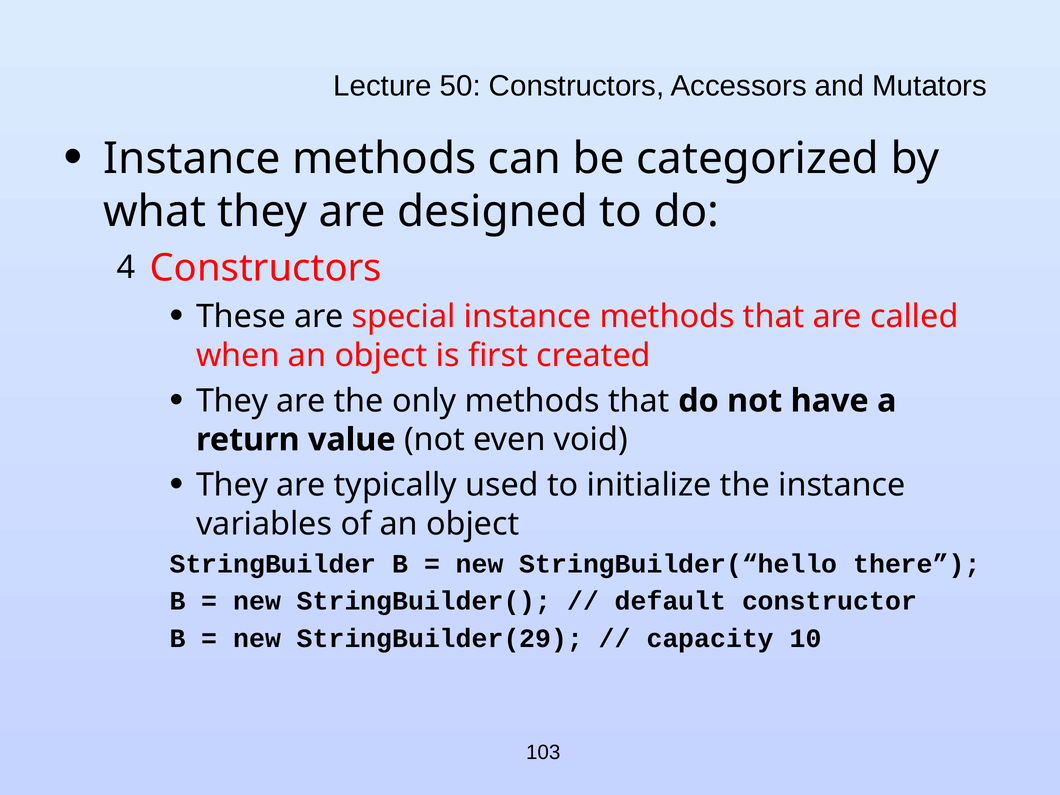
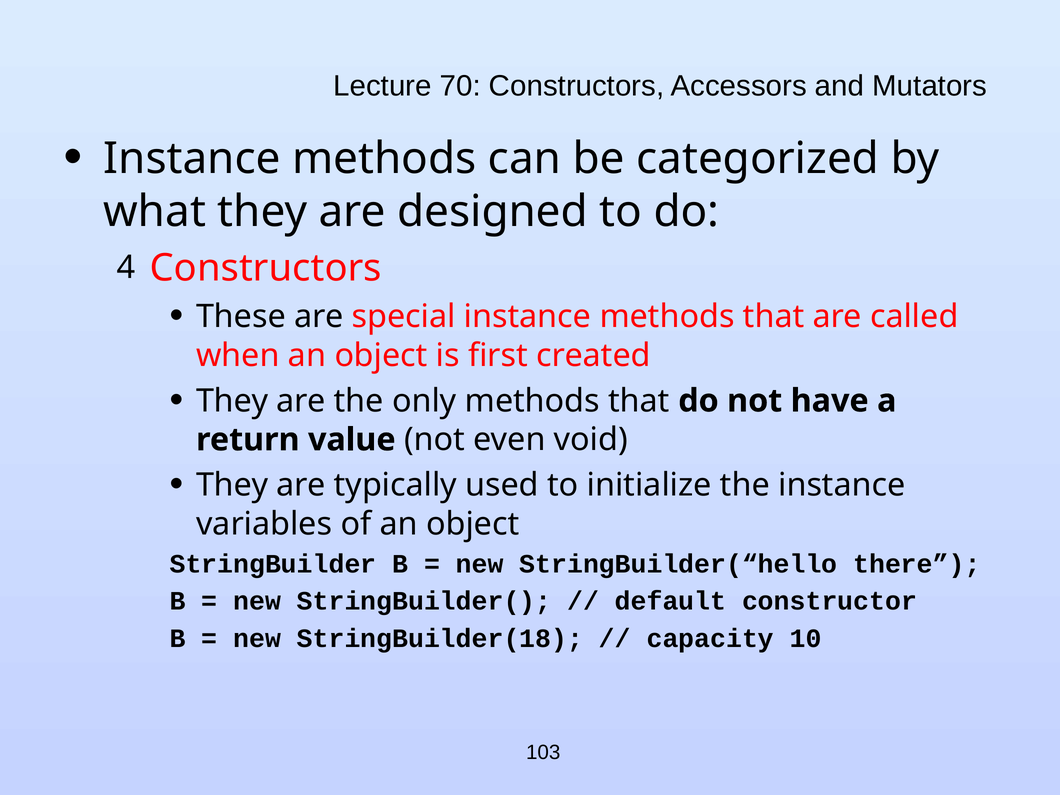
50: 50 -> 70 (460, 86)
StringBuilder(29: StringBuilder(29 -> StringBuilder(18 (440, 638)
